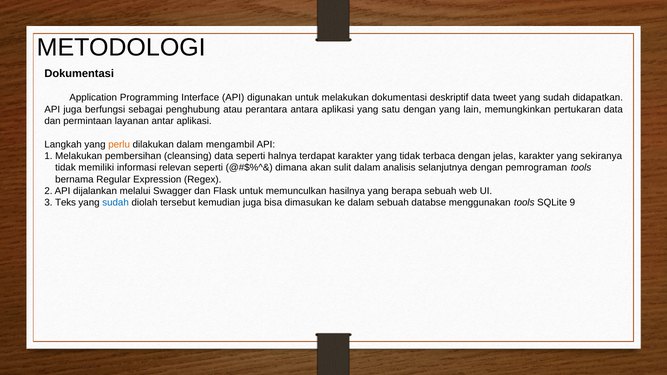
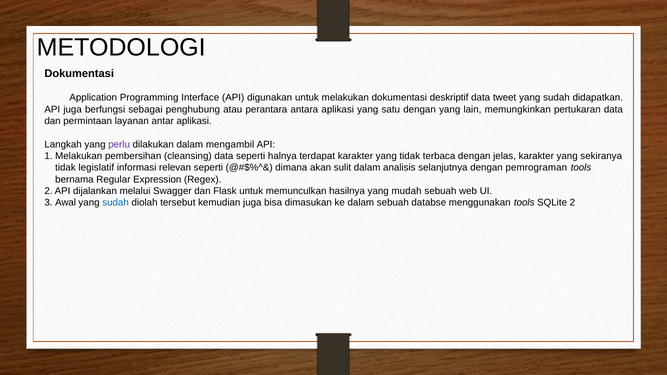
perlu colour: orange -> purple (119, 144)
memiliki: memiliki -> legislatif (96, 168)
berapa: berapa -> mudah (407, 191)
Teks: Teks -> Awal (66, 203)
SQLite 9: 9 -> 2 (572, 203)
